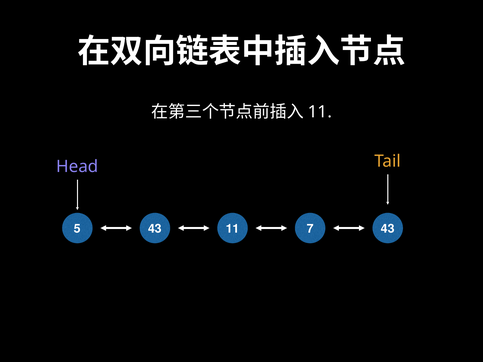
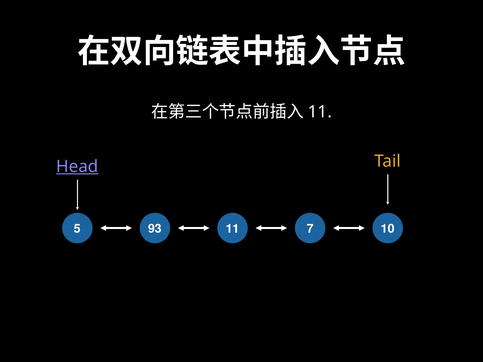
Head underline: none -> present (77, 167)
5 43: 43 -> 93 (155, 229)
43: 43 -> 10 (388, 229)
